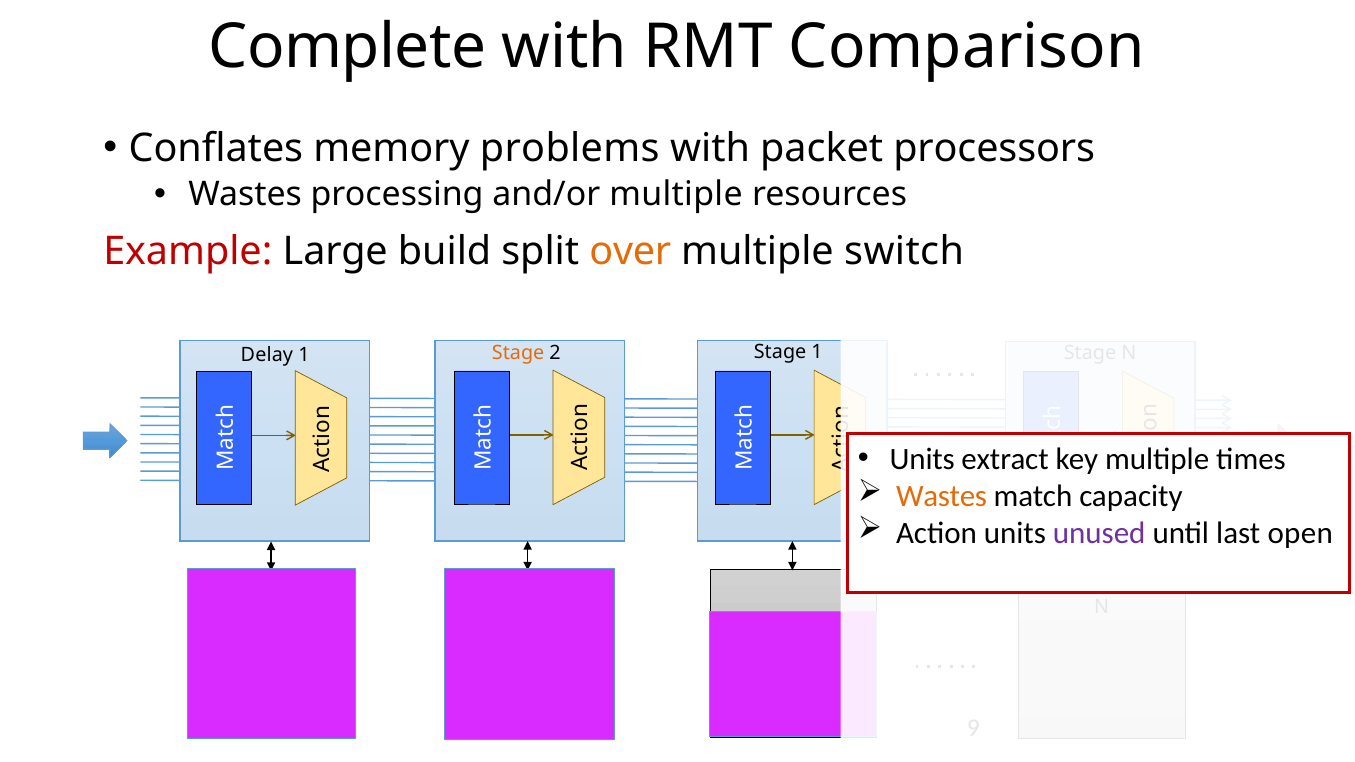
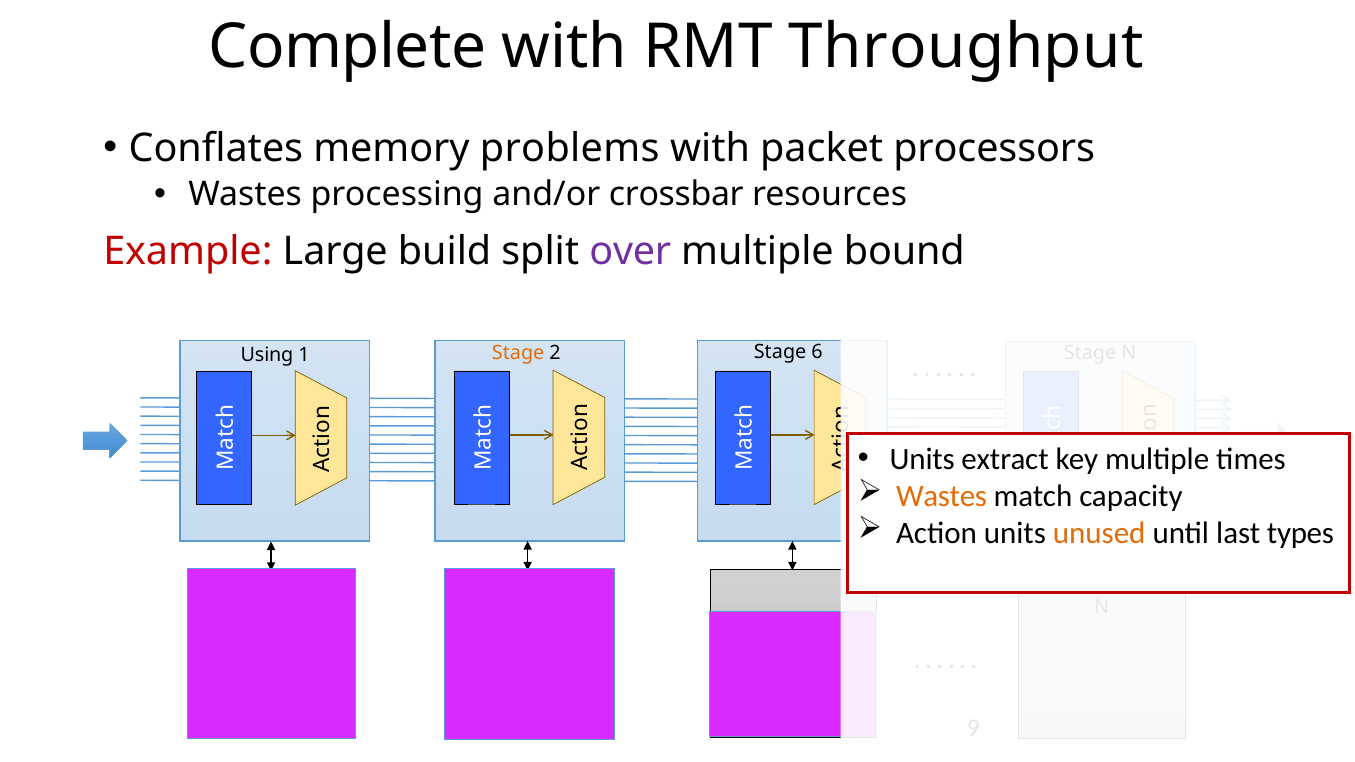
Comparison: Comparison -> Throughput (967, 47)
and/or multiple: multiple -> crossbar (676, 195)
over colour: orange -> purple (630, 252)
switch: switch -> bound (904, 252)
Delay: Delay -> Using (267, 356)
Stage 1: 1 -> 6 (817, 352)
unused colour: purple -> orange (1099, 534)
open: open -> types (1300, 534)
